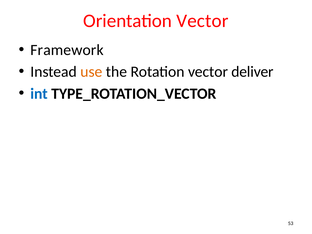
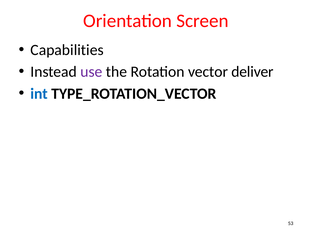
Orientation Vector: Vector -> Screen (202, 21)
Framework: Framework -> Capabilities (67, 50)
use colour: orange -> purple (91, 72)
